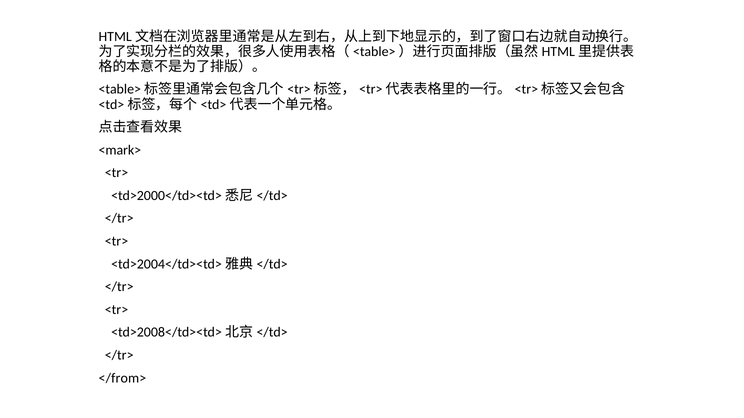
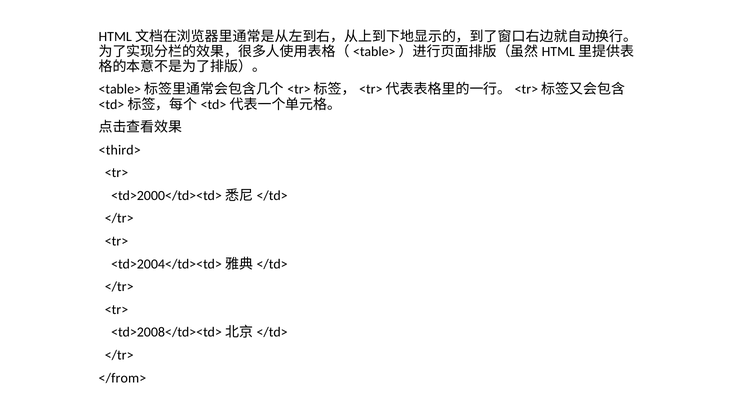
<mark>: <mark> -> <third> (120, 150)
